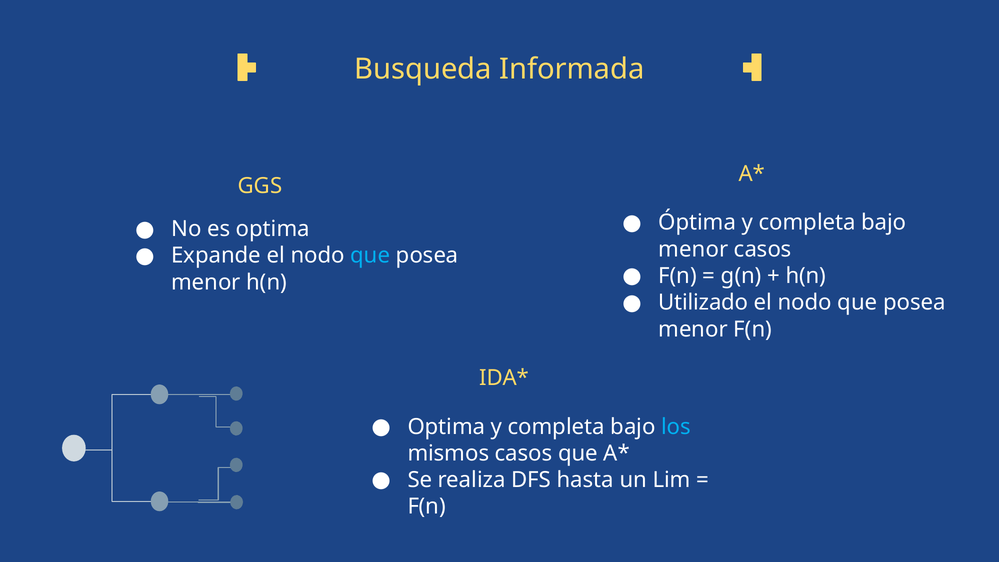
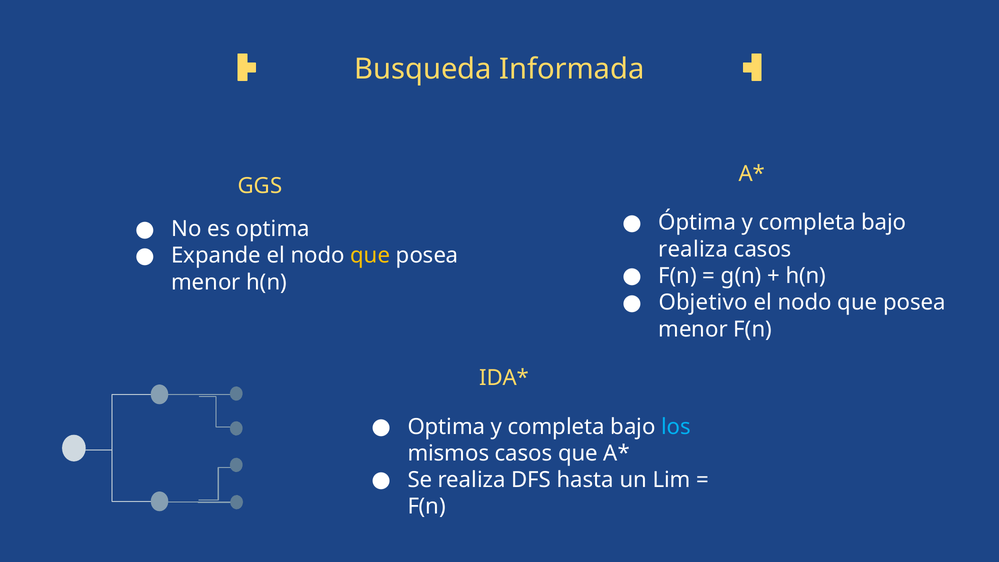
menor: menor -> realiza (693, 249)
que colour: light blue -> yellow (370, 256)
Utilizado: Utilizado -> Objetivo (703, 303)
